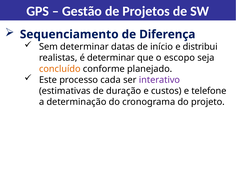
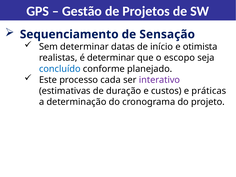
Diferença: Diferença -> Sensação (167, 34)
distribui: distribui -> otimista (200, 47)
concluído colour: orange -> blue (60, 69)
telefone: telefone -> práticas (209, 91)
